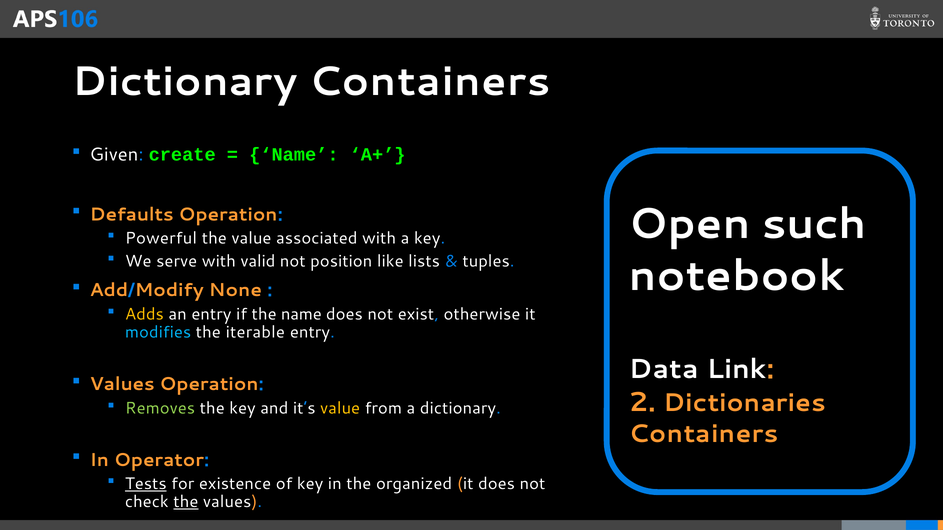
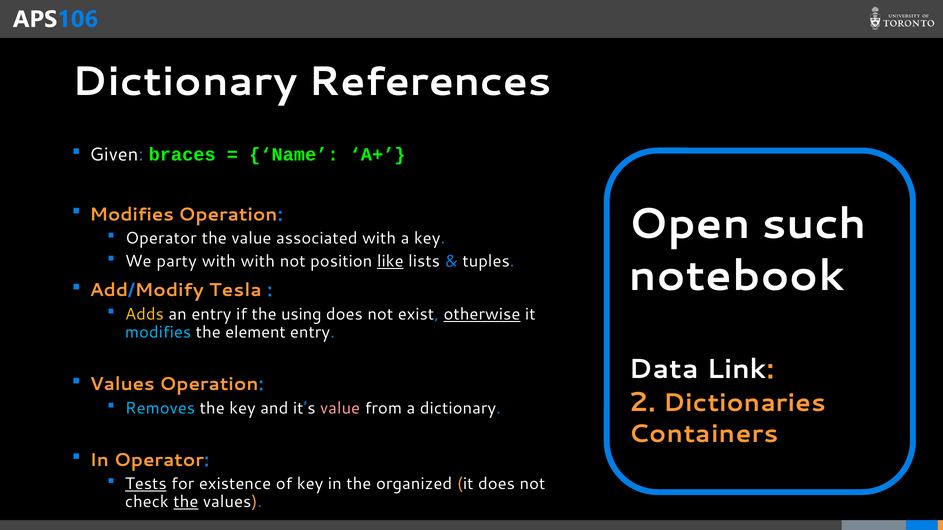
Dictionary Containers: Containers -> References (430, 82)
create: create -> braces (182, 155)
Defaults: Defaults -> Modifies (132, 215)
Powerful: Powerful -> Operator (161, 239)
serve: serve -> party (177, 262)
with valid: valid -> with (258, 262)
like underline: none -> present (390, 262)
None: None -> Tesla (235, 291)
the name: name -> using (301, 315)
otherwise underline: none -> present (482, 315)
iterable: iterable -> element (255, 333)
Removes colour: light green -> light blue (160, 408)
value colour: yellow -> pink (340, 408)
